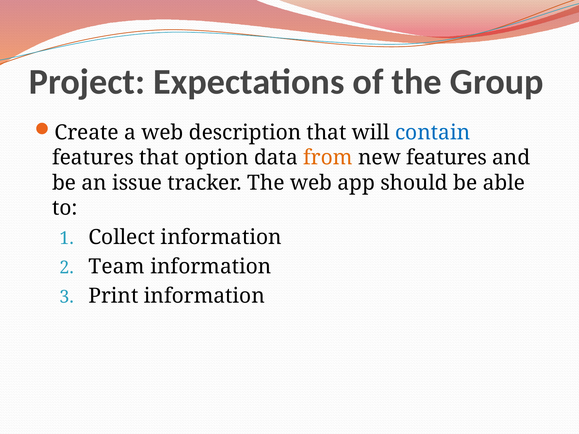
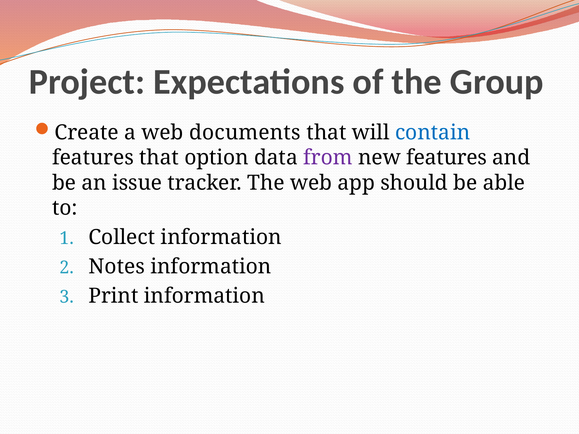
description: description -> documents (245, 133)
from colour: orange -> purple (328, 158)
Team: Team -> Notes (117, 267)
